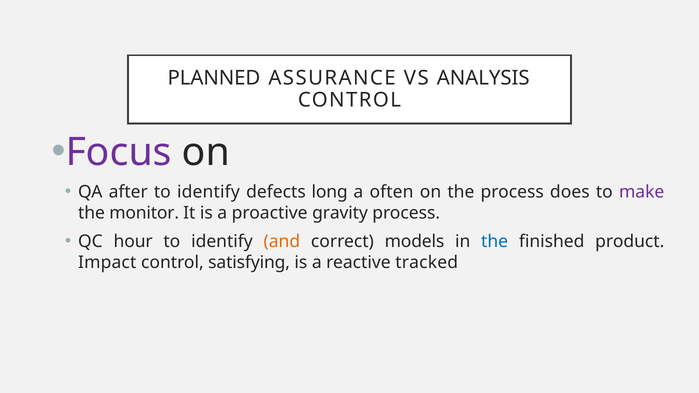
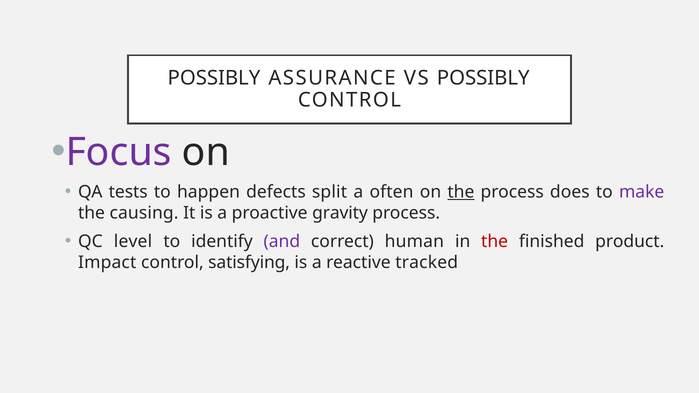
PLANNED: PLANNED -> POSSIBLY (214, 78)
VS ANALYSIS: ANALYSIS -> POSSIBLY (483, 78)
after: after -> tests (128, 192)
identify: identify -> happen (208, 192)
long: long -> split (329, 192)
the underline: none -> present (461, 192)
monitor: monitor -> causing (144, 213)
hour: hour -> level (133, 241)
and colour: orange -> purple (282, 241)
models: models -> human (414, 241)
the colour: blue -> red (495, 241)
